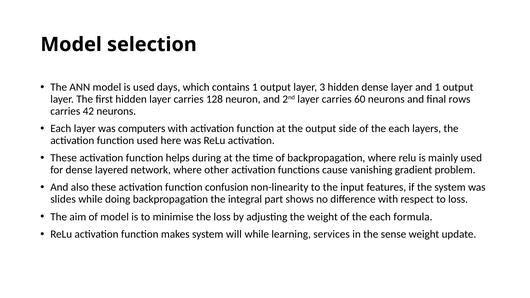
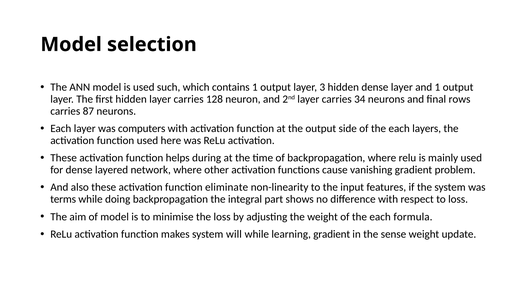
days: days -> such (169, 87)
60: 60 -> 34 (360, 99)
42: 42 -> 87 (88, 111)
confusion: confusion -> eliminate (227, 187)
slides: slides -> terms (63, 199)
learning services: services -> gradient (332, 234)
